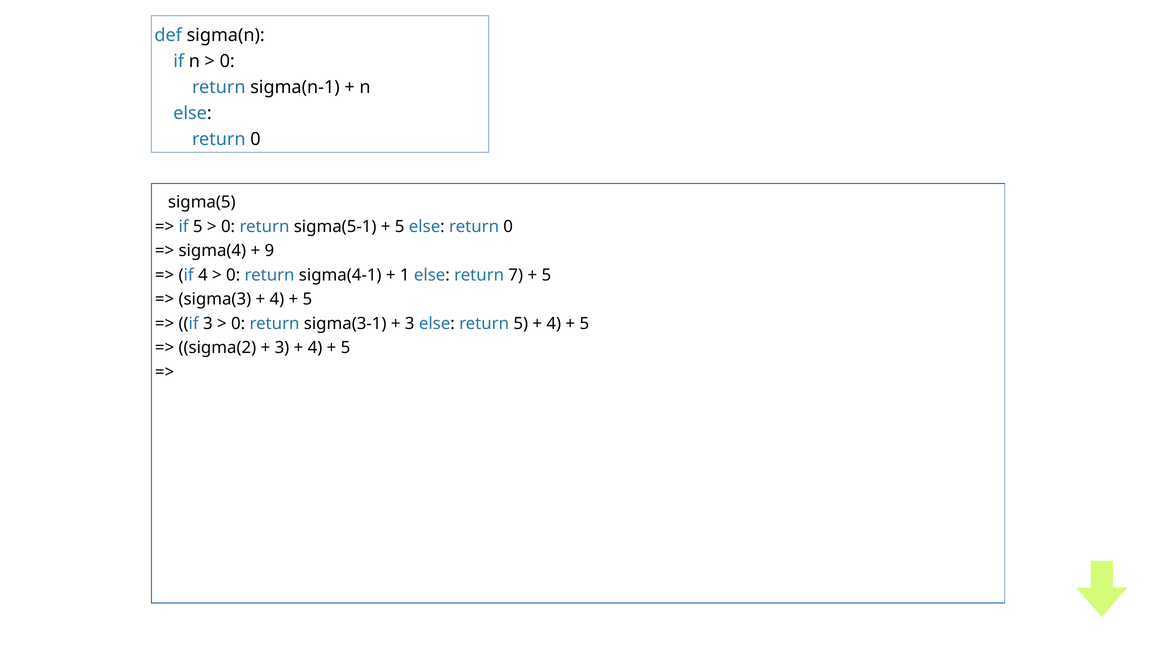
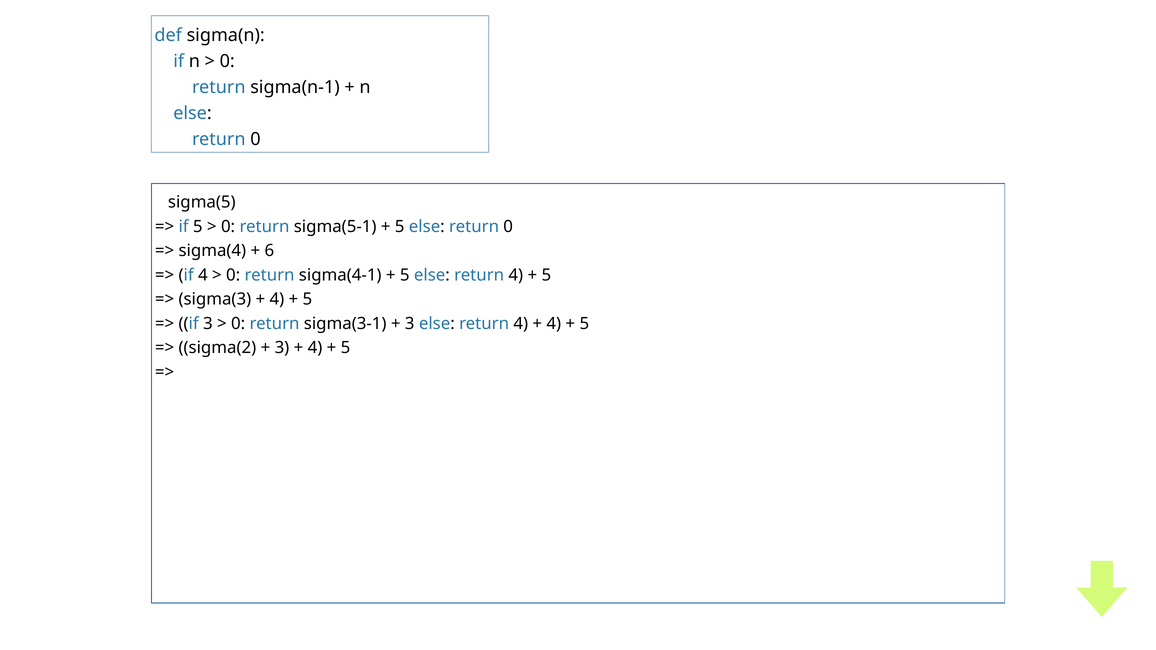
9: 9 -> 6 (269, 251)
1: 1 -> 5 (405, 275)
7: 7 -> 4 (516, 275)
3 else return 5: 5 -> 4 (521, 324)
